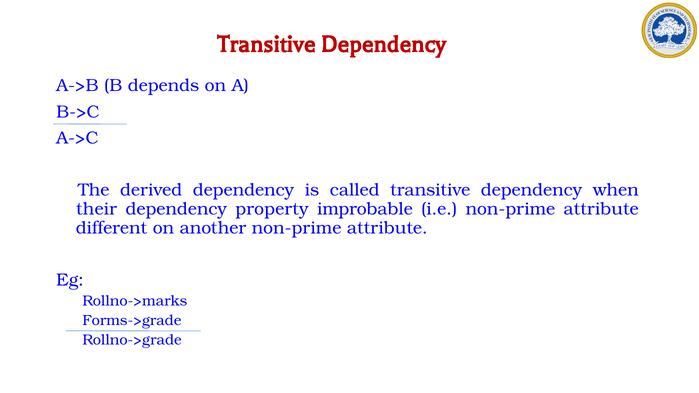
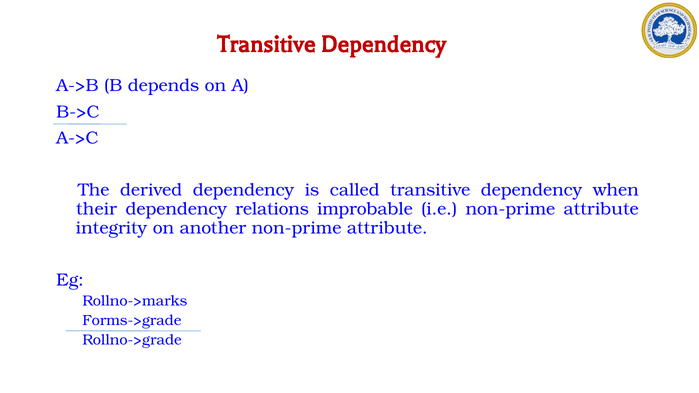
property: property -> relations (272, 209)
different: different -> integrity (112, 228)
